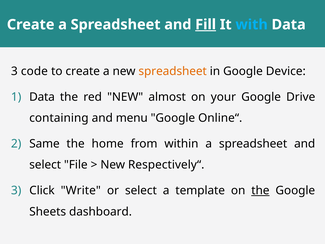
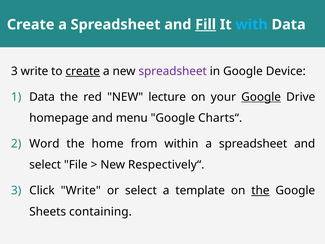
3 code: code -> write (34, 71)
create underline: none -> present (83, 71)
spreadsheet colour: orange -> purple (173, 71)
almost: almost -> lecture (167, 97)
Google underline: none -> present (261, 97)
containing: containing -> homepage (59, 118)
Online“: Online“ -> Charts“ (220, 118)
Same: Same -> Word (44, 144)
dashboard: dashboard -> containing (100, 211)
